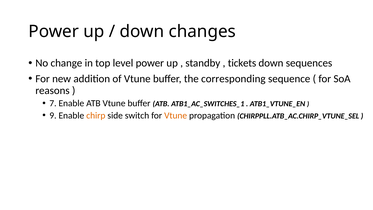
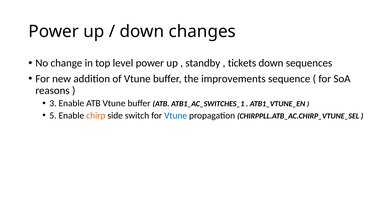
corresponding: corresponding -> improvements (233, 79)
7: 7 -> 3 (53, 103)
9: 9 -> 5 (53, 115)
Vtune colour: orange -> blue (176, 115)
